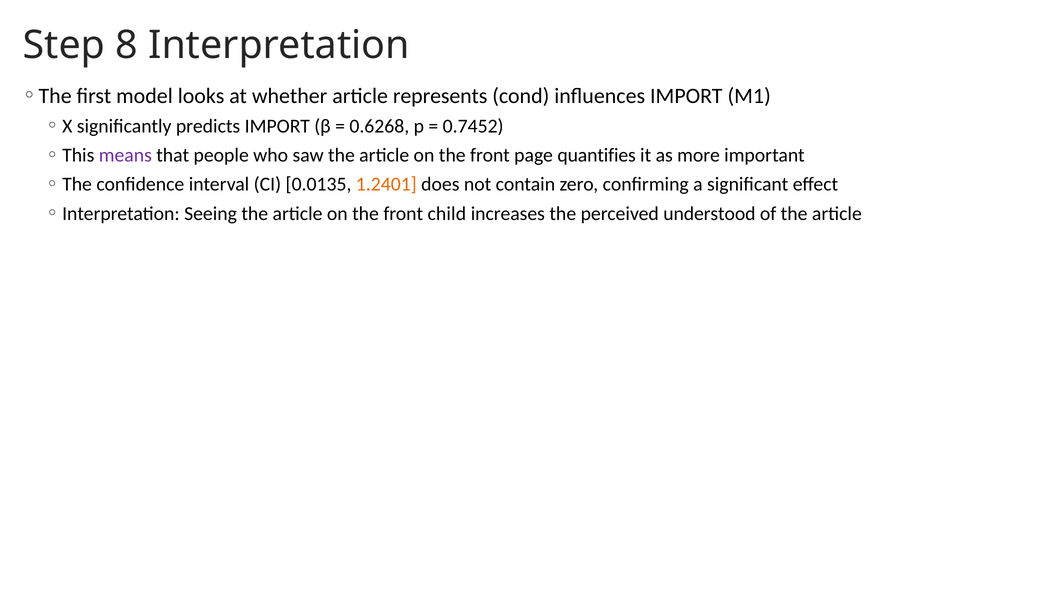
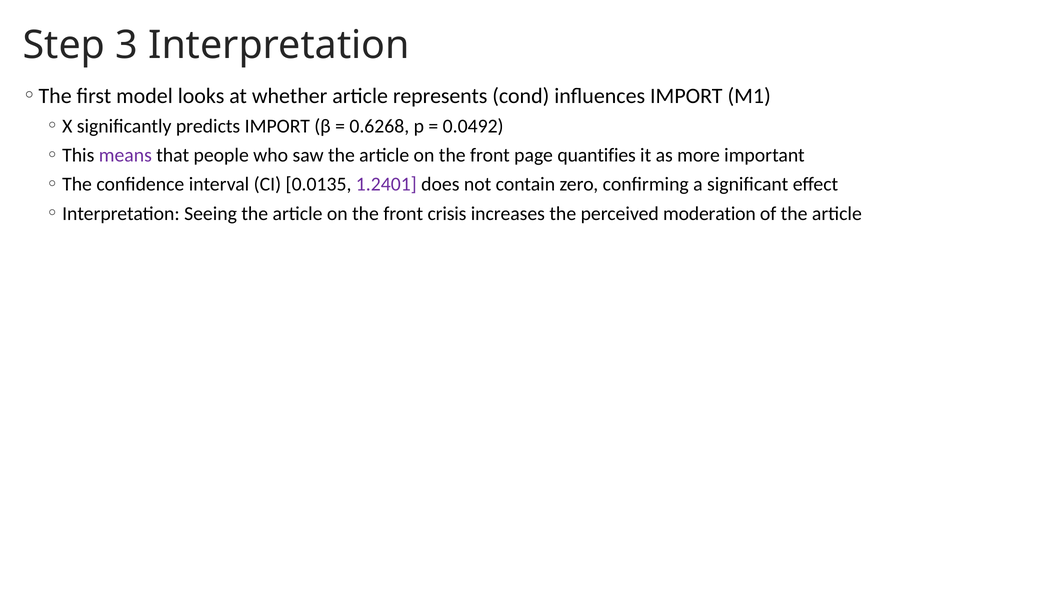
8: 8 -> 3 (127, 45)
0.7452: 0.7452 -> 0.0492 (473, 126)
1.2401 colour: orange -> purple (386, 184)
child: child -> crisis (447, 214)
understood: understood -> moderation (709, 214)
